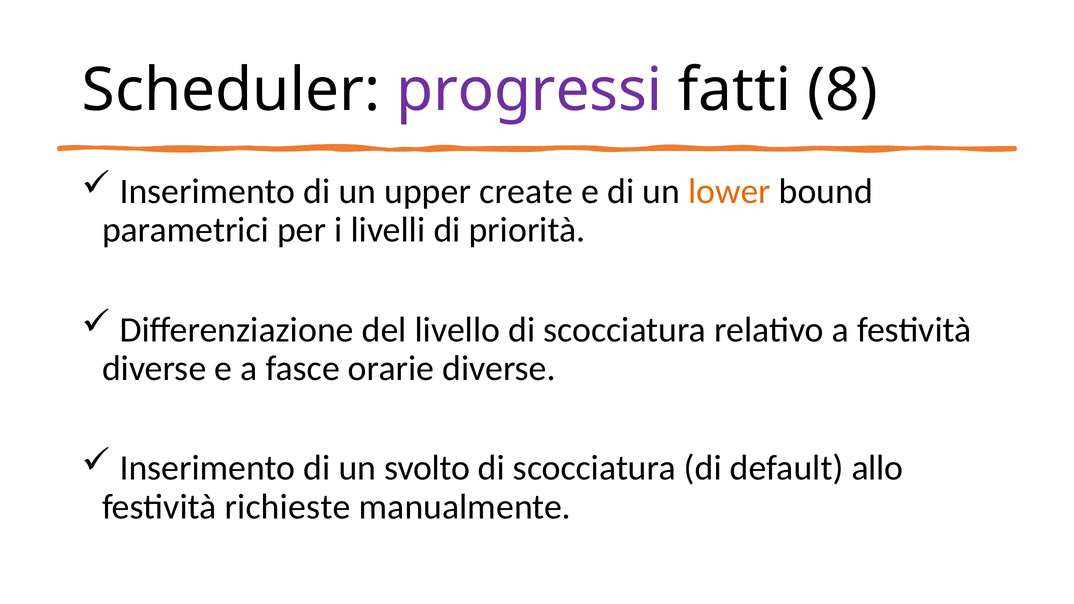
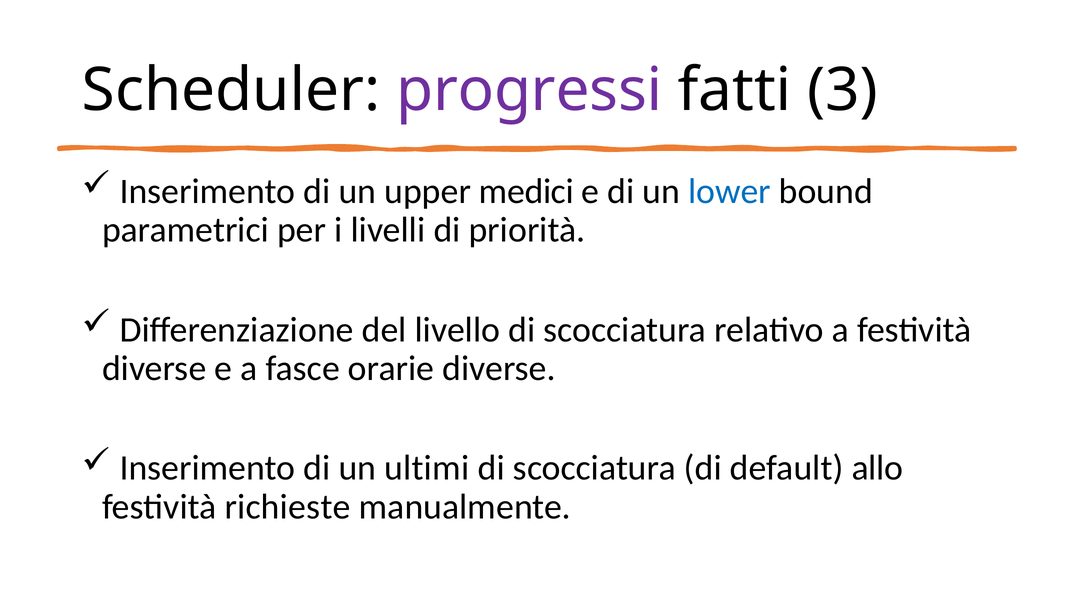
8: 8 -> 3 (843, 90)
create: create -> medici (526, 191)
lower colour: orange -> blue (729, 191)
svolto: svolto -> ultimi (427, 468)
